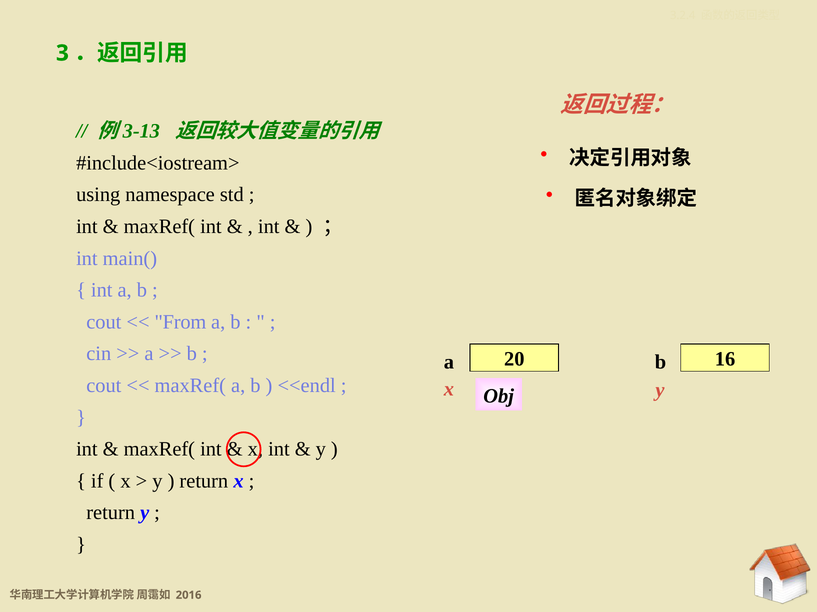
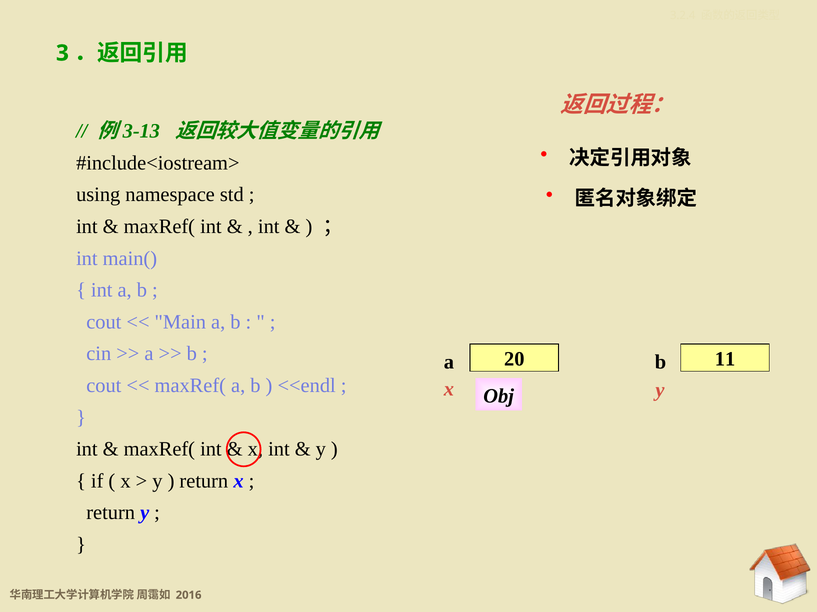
From: From -> Main (180, 322)
16: 16 -> 11 (725, 359)
